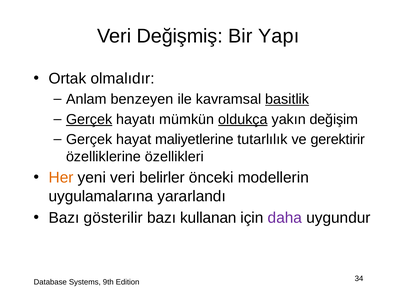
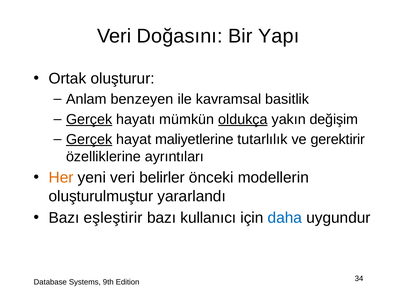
Değişmiş: Değişmiş -> Doğasını (180, 36)
olmalıdır: olmalıdır -> oluşturur (123, 78)
basitlik underline: present -> none (287, 99)
Gerçek underline: none -> present (89, 139)
özellikleri: özellikleri -> ayrıntıları (174, 156)
uygulamalarına: uygulamalarına -> oluşturulmuştur (101, 196)
gösterilir: gösterilir -> eşleştirir (113, 218)
kullanan: kullanan -> kullanıcı (208, 218)
daha colour: purple -> blue (285, 218)
